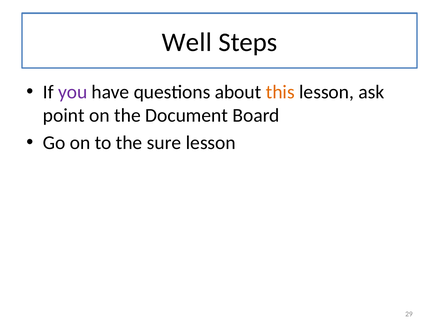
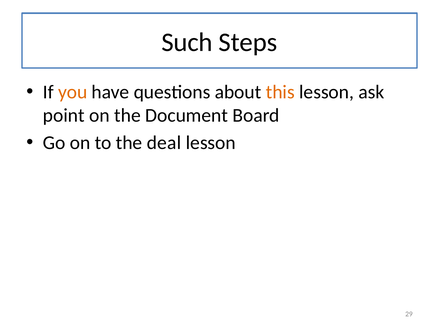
Well: Well -> Such (187, 42)
you colour: purple -> orange (73, 92)
sure: sure -> deal (164, 143)
